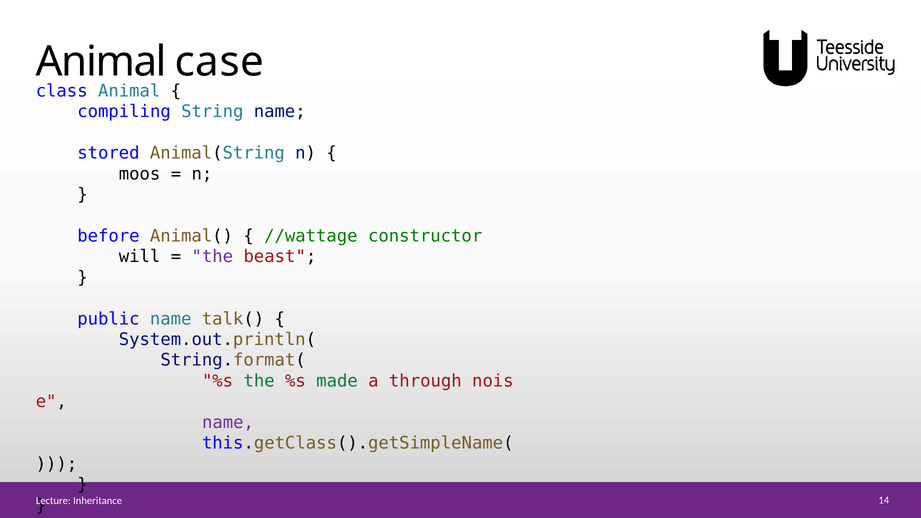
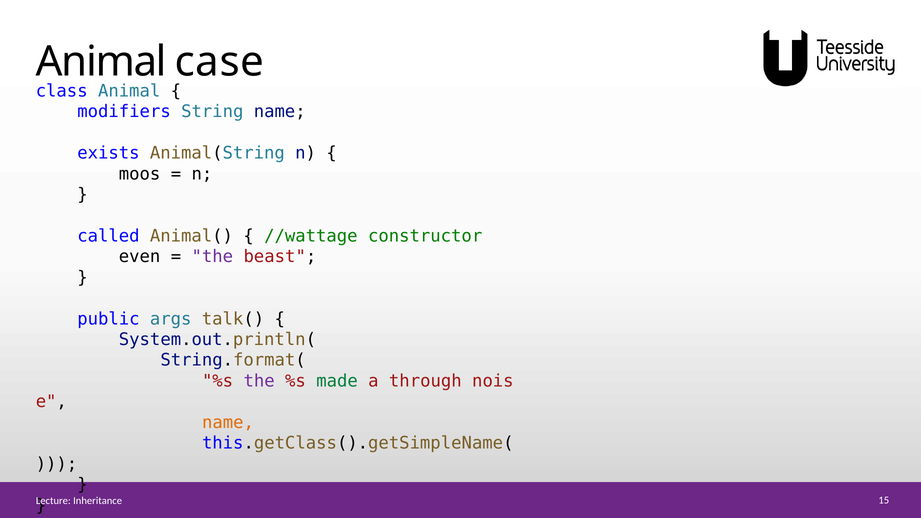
compiling: compiling -> modifiers (124, 112)
stored: stored -> exists (108, 153)
before: before -> called (108, 236)
will: will -> even (140, 257)
public name: name -> args (171, 319)
the colour: green -> purple (259, 381)
name colour: purple -> orange (228, 423)
14: 14 -> 15 (884, 500)
